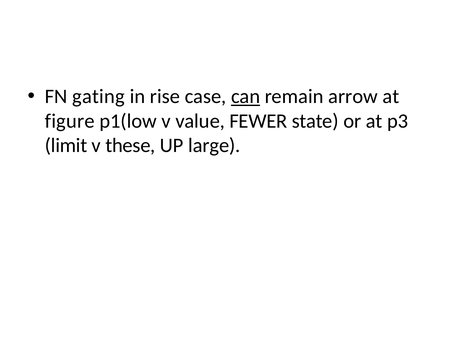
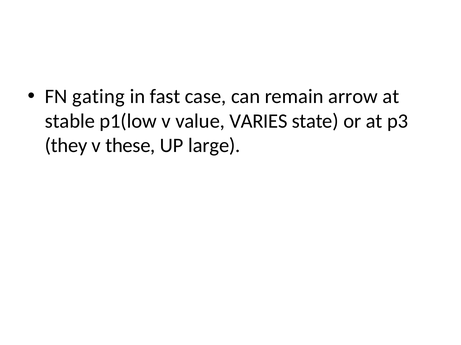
rise: rise -> fast (165, 97)
can underline: present -> none (246, 97)
figure: figure -> stable (70, 121)
FEWER: FEWER -> VARIES (258, 121)
limit: limit -> they (66, 146)
